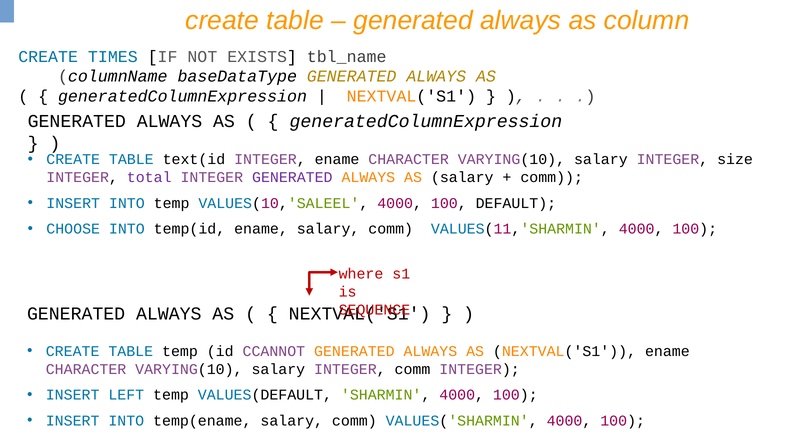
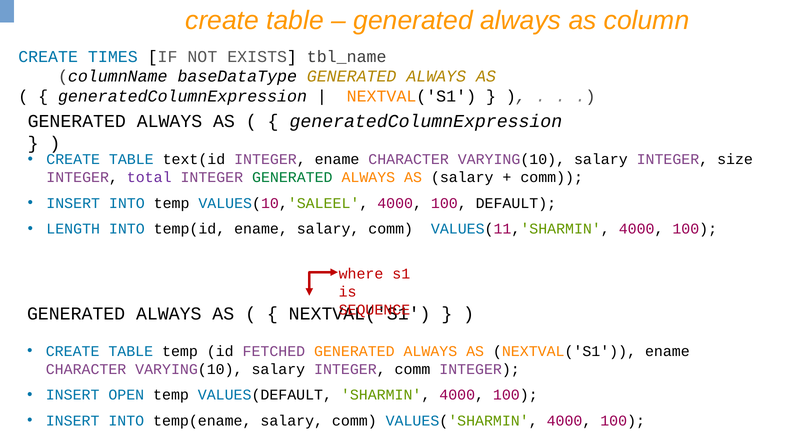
GENERATED colour: purple -> green (292, 177)
CHOOSE: CHOOSE -> LENGTH (73, 229)
CCANNOT: CCANNOT -> FETCHED (274, 351)
LEFT: LEFT -> OPEN (126, 395)
